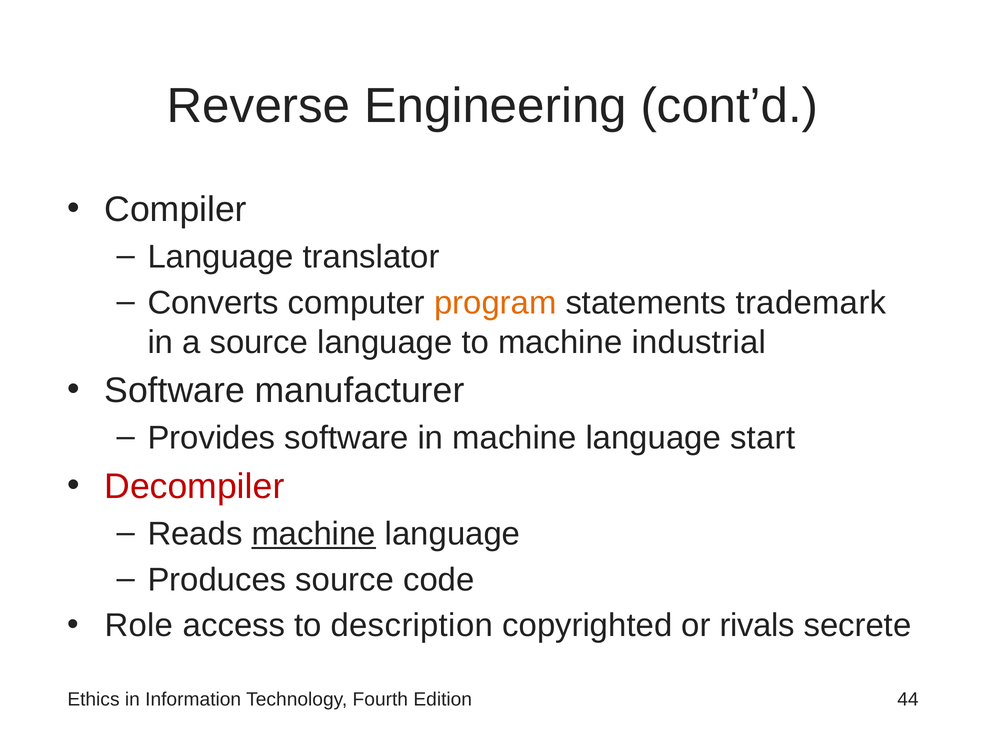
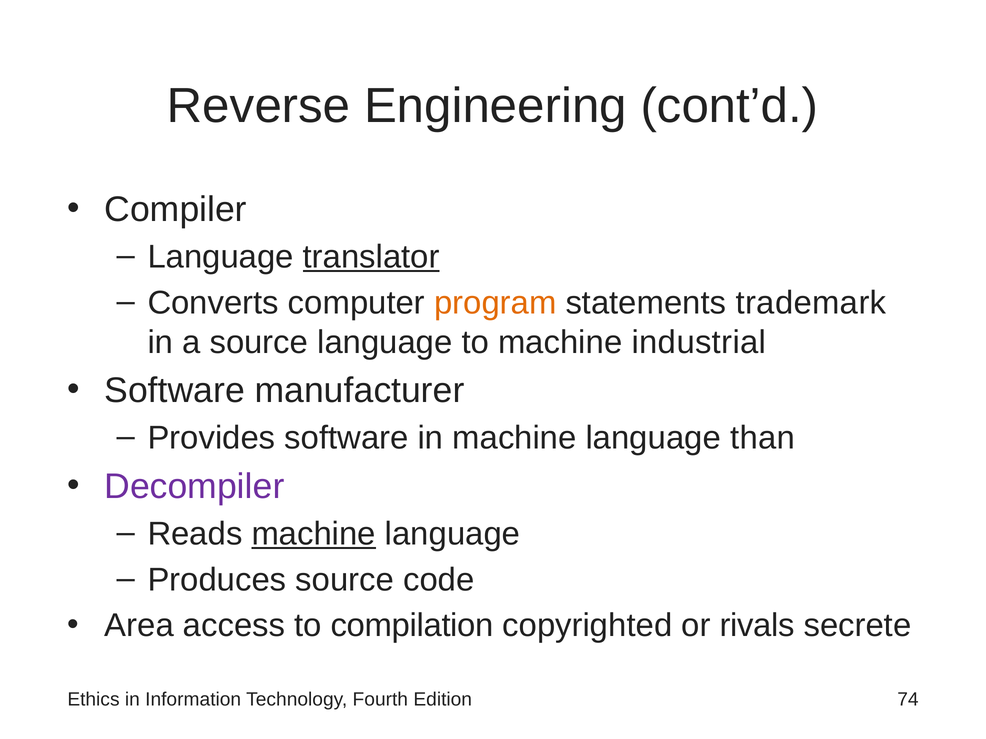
translator underline: none -> present (371, 257)
start: start -> than (763, 438)
Decompiler colour: red -> purple (194, 487)
Role: Role -> Area (139, 626)
description: description -> compilation (412, 626)
44: 44 -> 74 (908, 700)
